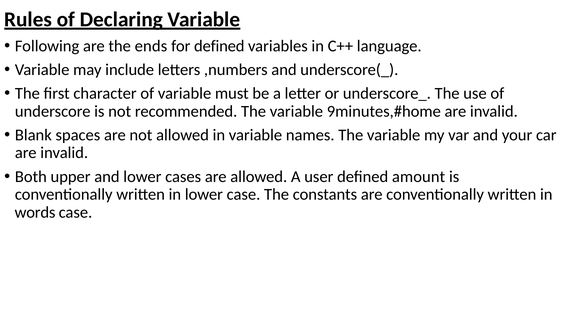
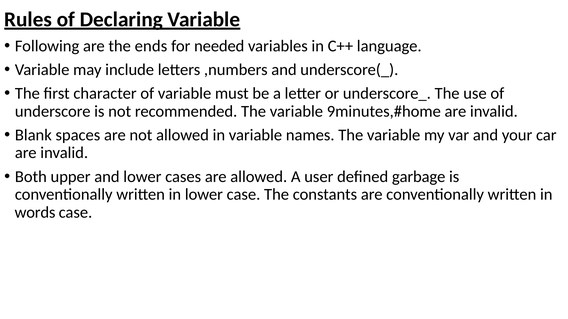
for defined: defined -> needed (219, 46)
amount: amount -> garbage (419, 177)
